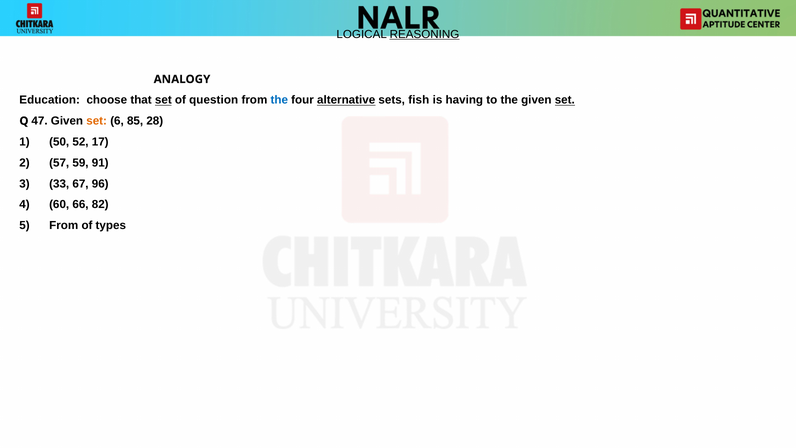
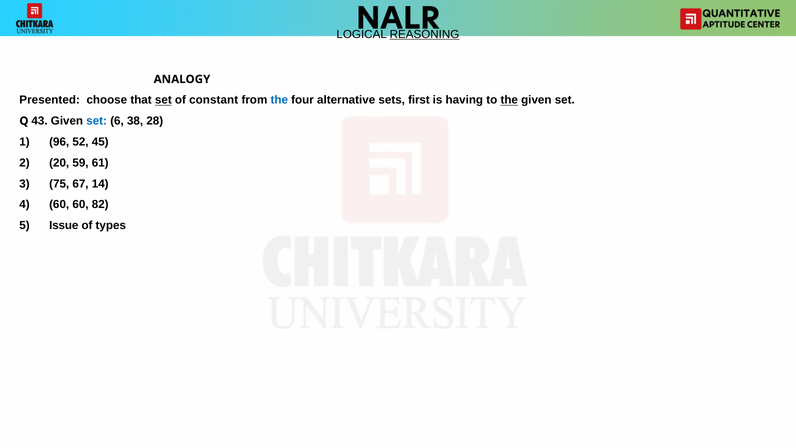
Education: Education -> Presented (50, 100)
question: question -> constant (214, 100)
alternative underline: present -> none (346, 100)
fish: fish -> first (419, 100)
the underline: none -> present (509, 100)
set underline: present -> none (565, 100)
47: 47 -> 43 (40, 121)
set colour: orange -> blue (97, 121)
85: 85 -> 38 (135, 121)
50: 50 -> 96 (59, 142)
17: 17 -> 45 (100, 142)
57: 57 -> 20 (59, 163)
91: 91 -> 61 (100, 163)
33: 33 -> 75 (59, 184)
96: 96 -> 14 (100, 184)
60 66: 66 -> 60 (81, 204)
From: From -> Issue (64, 225)
